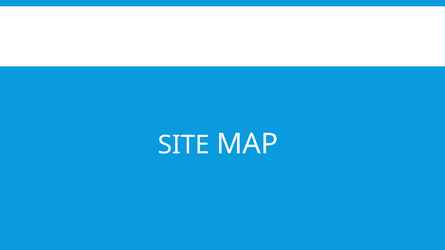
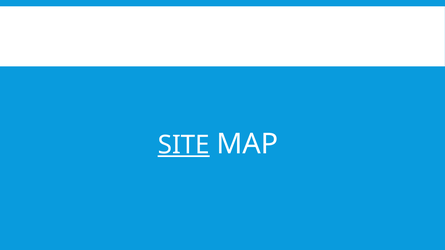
SITE underline: none -> present (184, 145)
